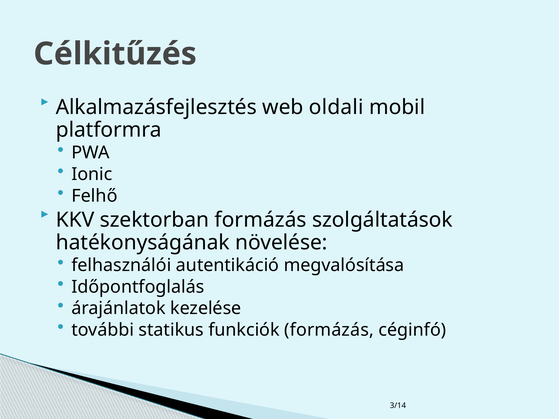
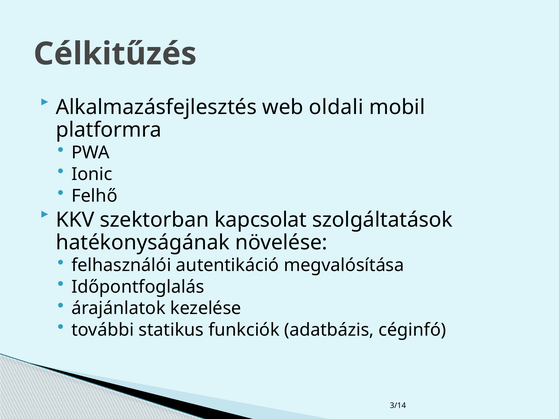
szektorban formázás: formázás -> kapcsolat (261, 220)
funkciók formázás: formázás -> adatbázis (329, 330)
